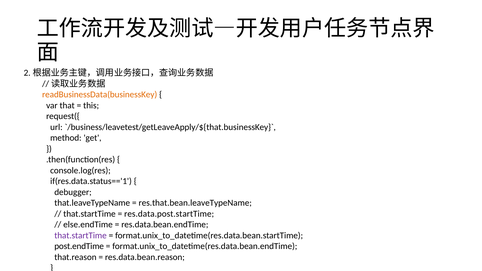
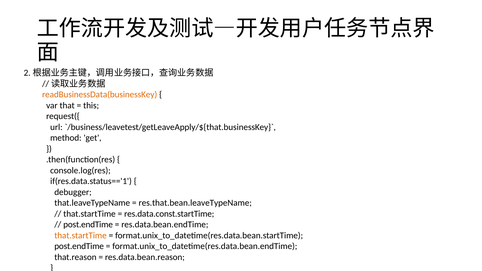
res.data.post.startTime: res.data.post.startTime -> res.data.const.startTime (169, 214)
else.endTime: else.endTime -> post.endTime (88, 225)
that.startTime colour: purple -> orange (80, 236)
